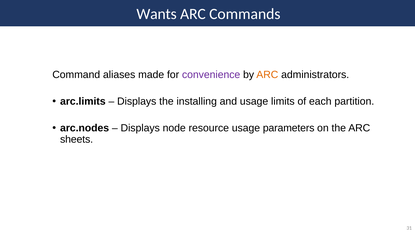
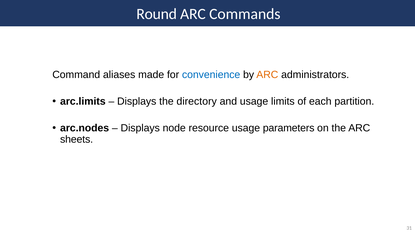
Wants: Wants -> Round (157, 14)
convenience colour: purple -> blue (211, 74)
installing: installing -> directory (197, 101)
